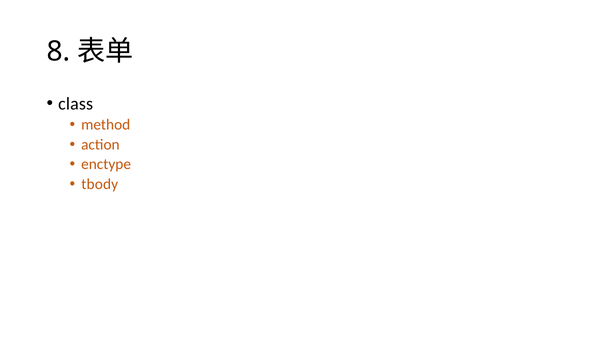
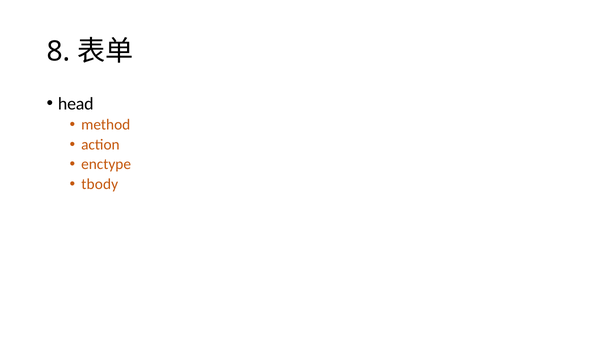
class: class -> head (76, 104)
